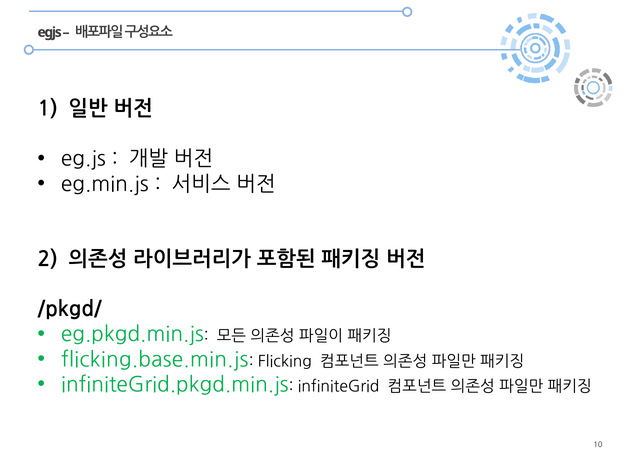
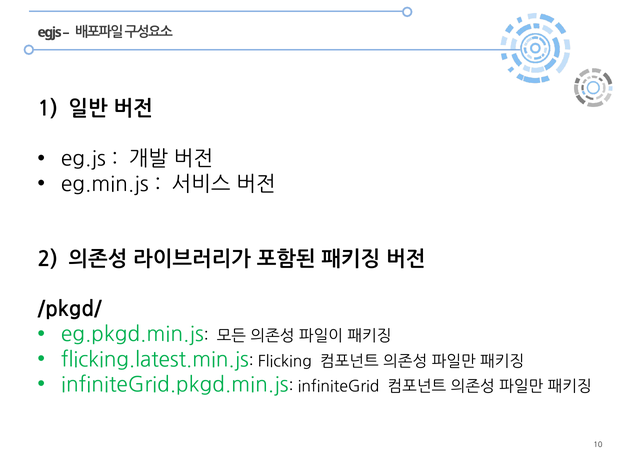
flicking.base.min.js: flicking.base.min.js -> flicking.latest.min.js (155, 359)
